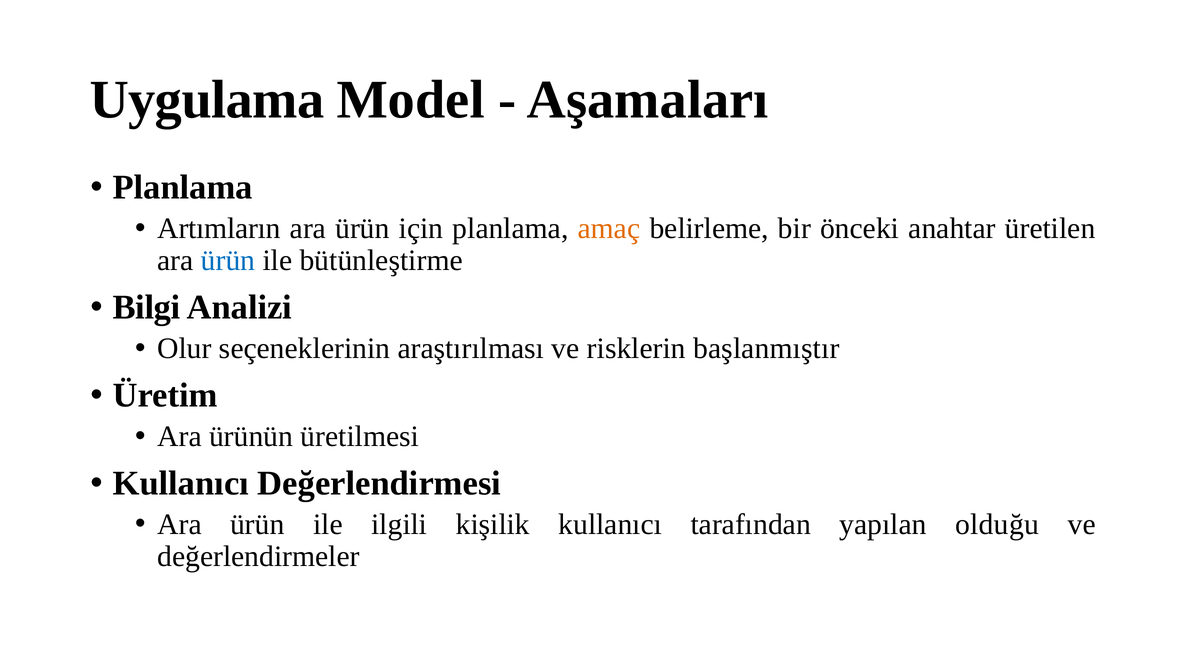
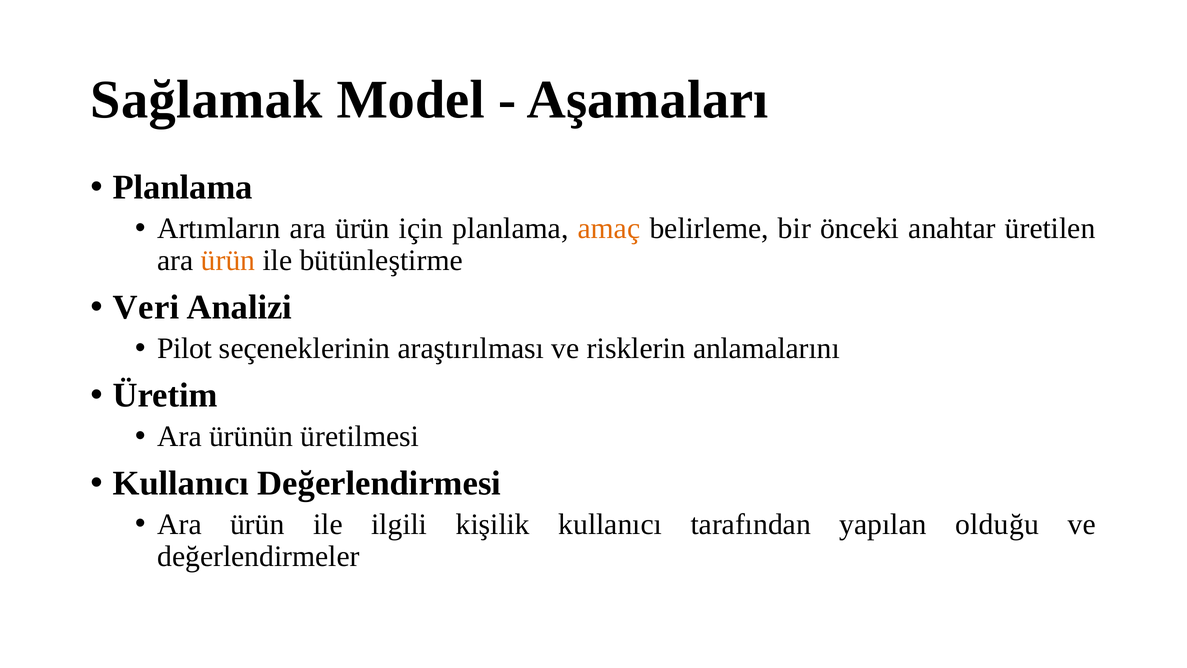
Uygulama: Uygulama -> Sağlamak (207, 100)
ürün colour: blue -> orange (228, 260)
Bilgi: Bilgi -> Veri (146, 307)
Olur: Olur -> Pilot (185, 348)
başlanmıştır: başlanmıştır -> anlamalarını (766, 348)
